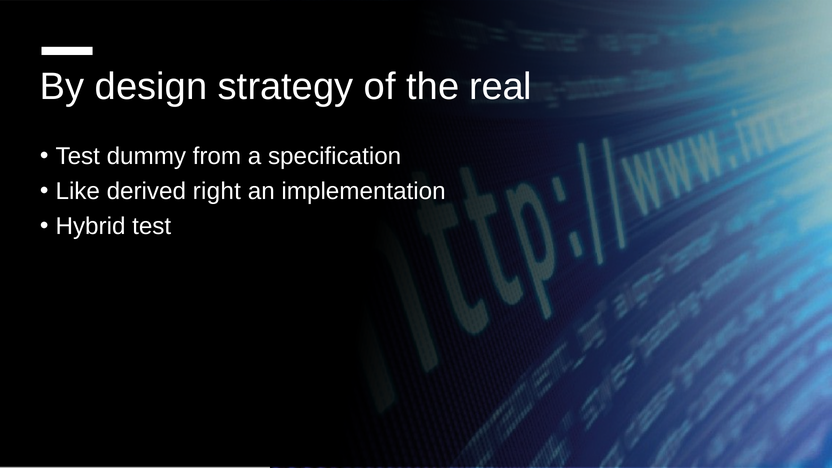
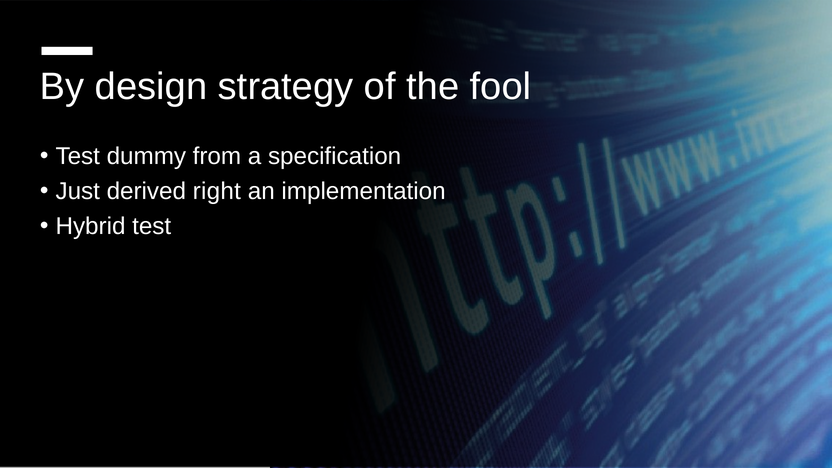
real: real -> fool (500, 87)
Like: Like -> Just (78, 191)
